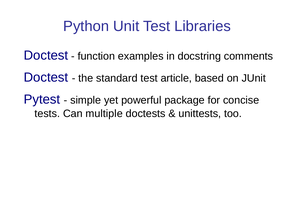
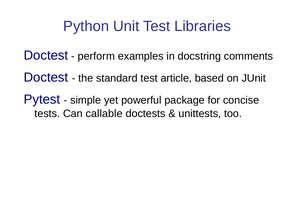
function: function -> perform (96, 56)
multiple: multiple -> callable (104, 113)
